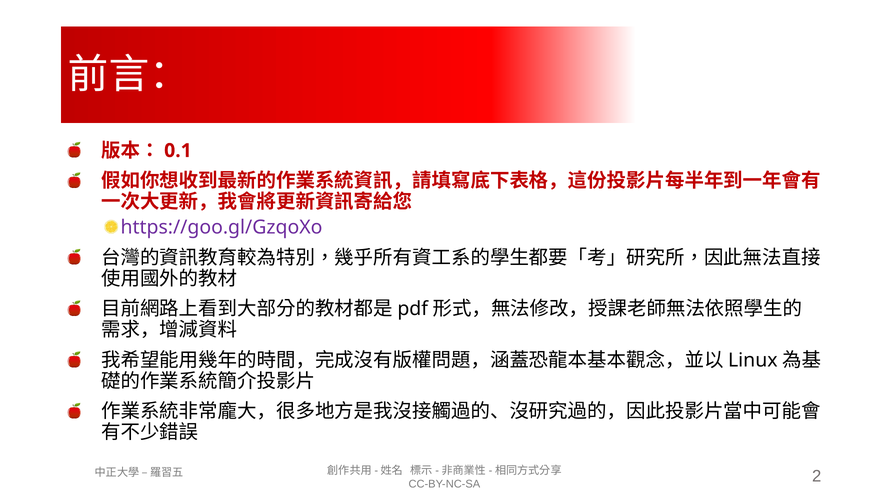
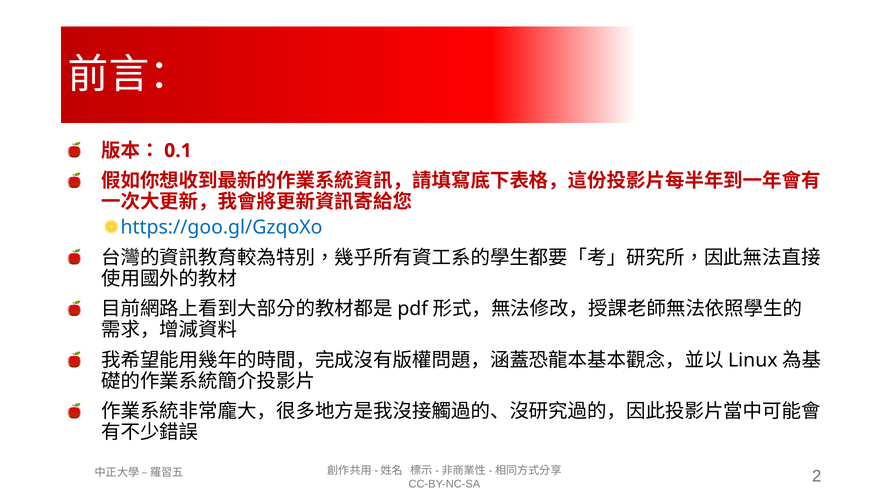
https://goo.gl/GzqoXo colour: purple -> blue (221, 228)
